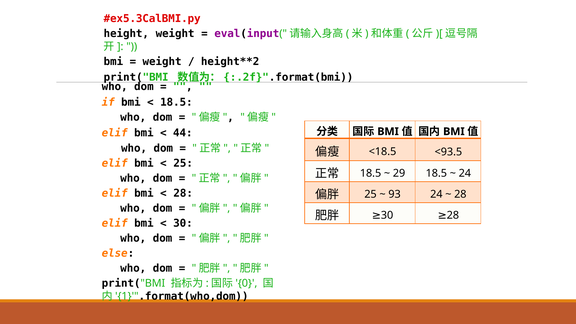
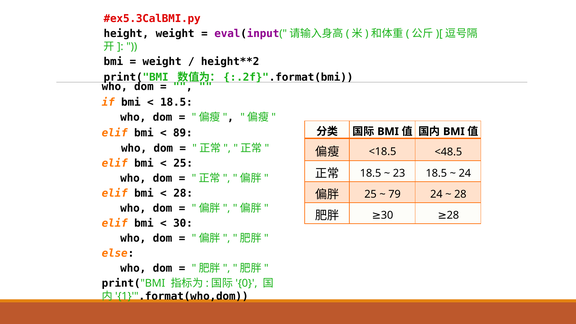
44: 44 -> 89 (183, 133)
<93.5: <93.5 -> <48.5 (448, 152)
29: 29 -> 23 (399, 173)
93: 93 -> 79 (395, 194)
